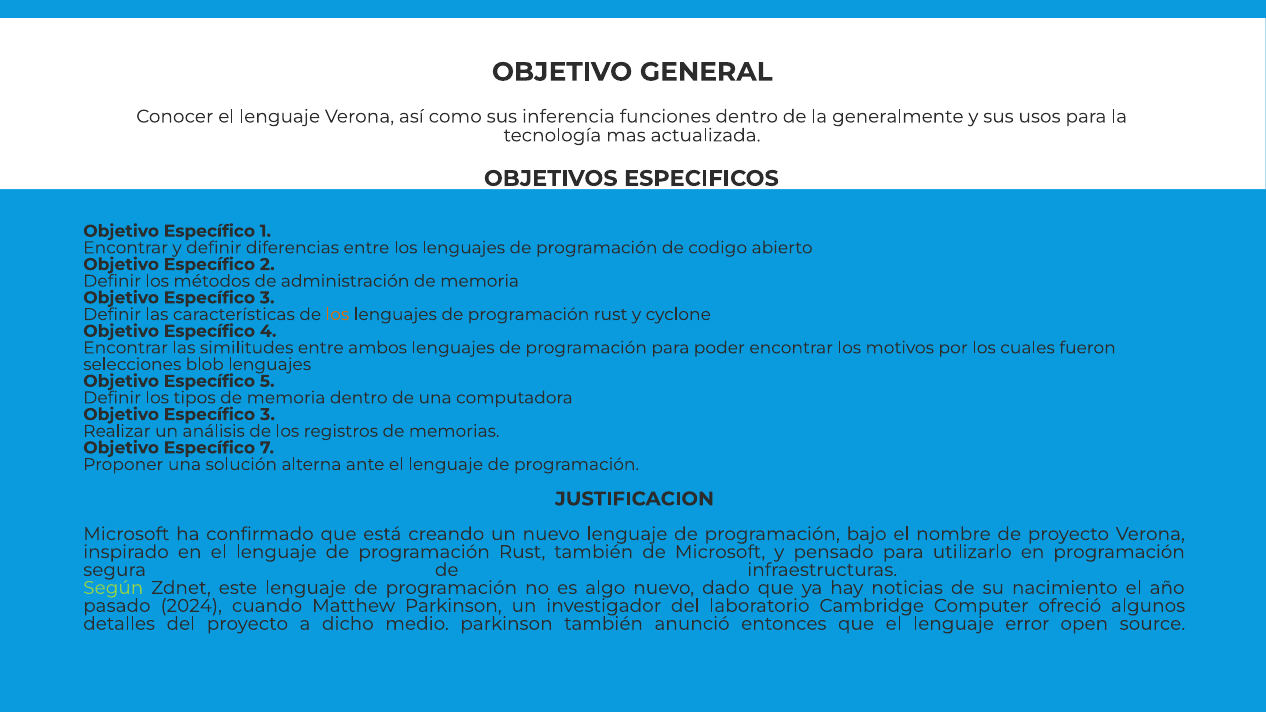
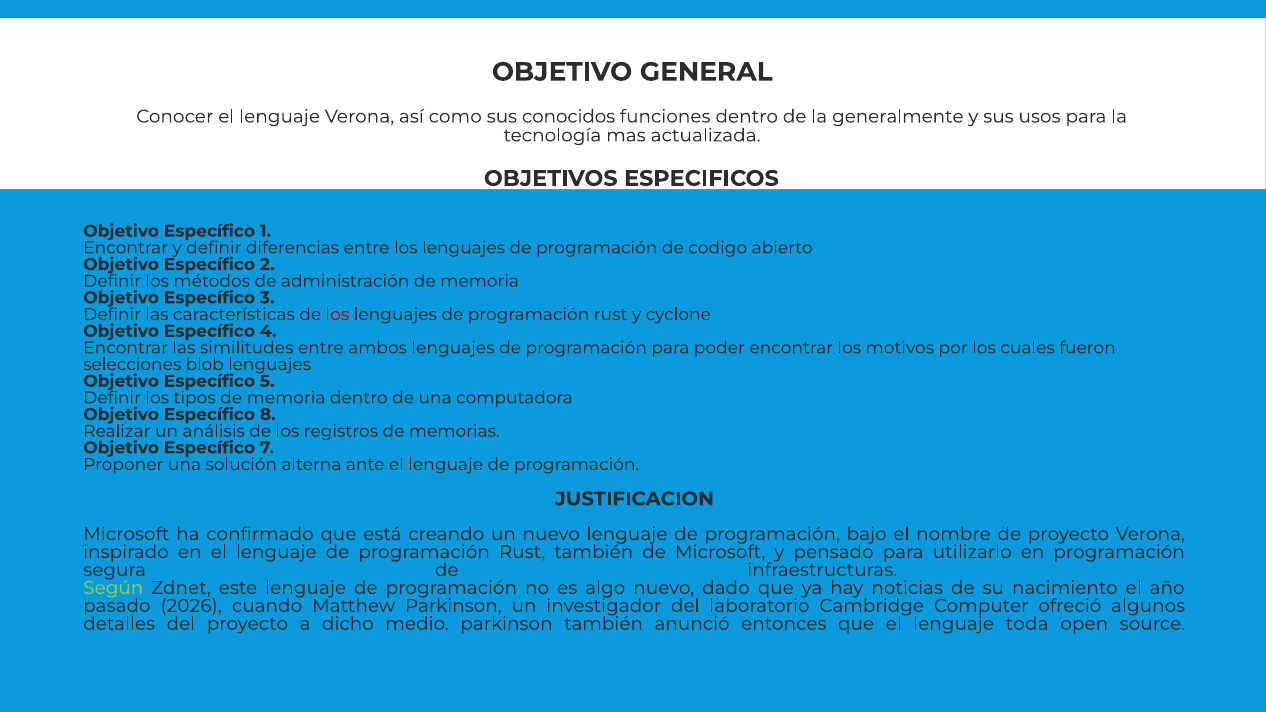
inferencia: inferencia -> conocidos (569, 117)
los colour: orange -> red (337, 314)
3: 3 -> 8 (268, 415)
2024: 2024 -> 2026 (191, 606)
error: error -> toda (1027, 624)
